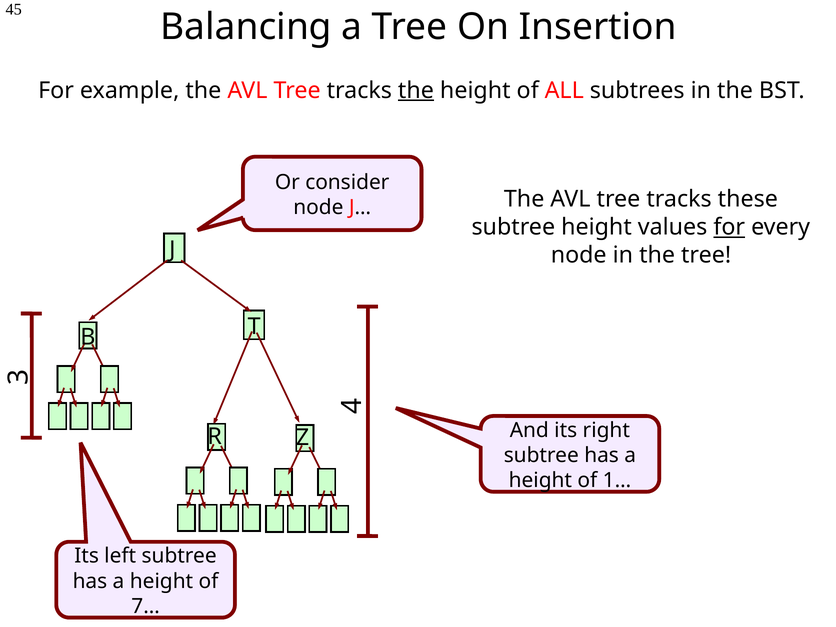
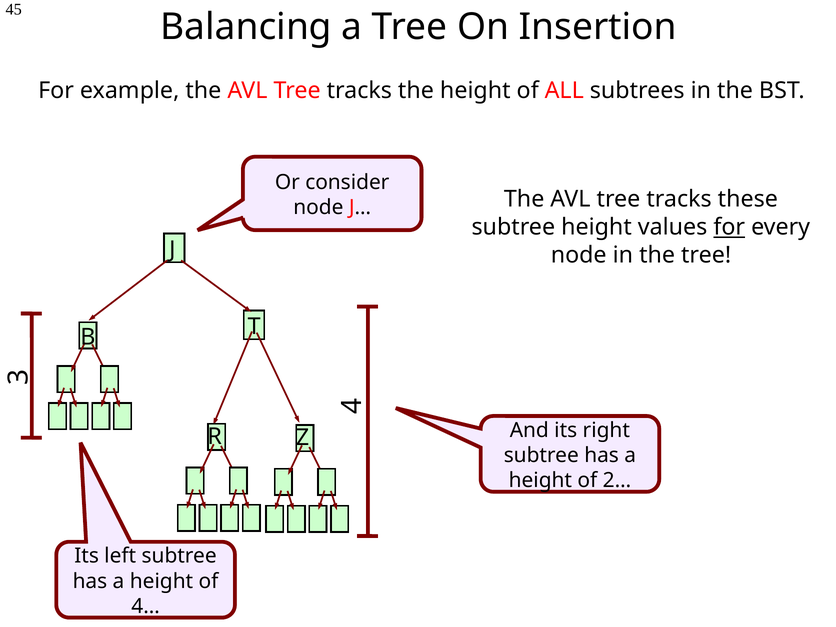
the underline: present -> none (416, 90)
1…: 1… -> 2… (617, 480)
7…: 7… -> 4… (146, 606)
